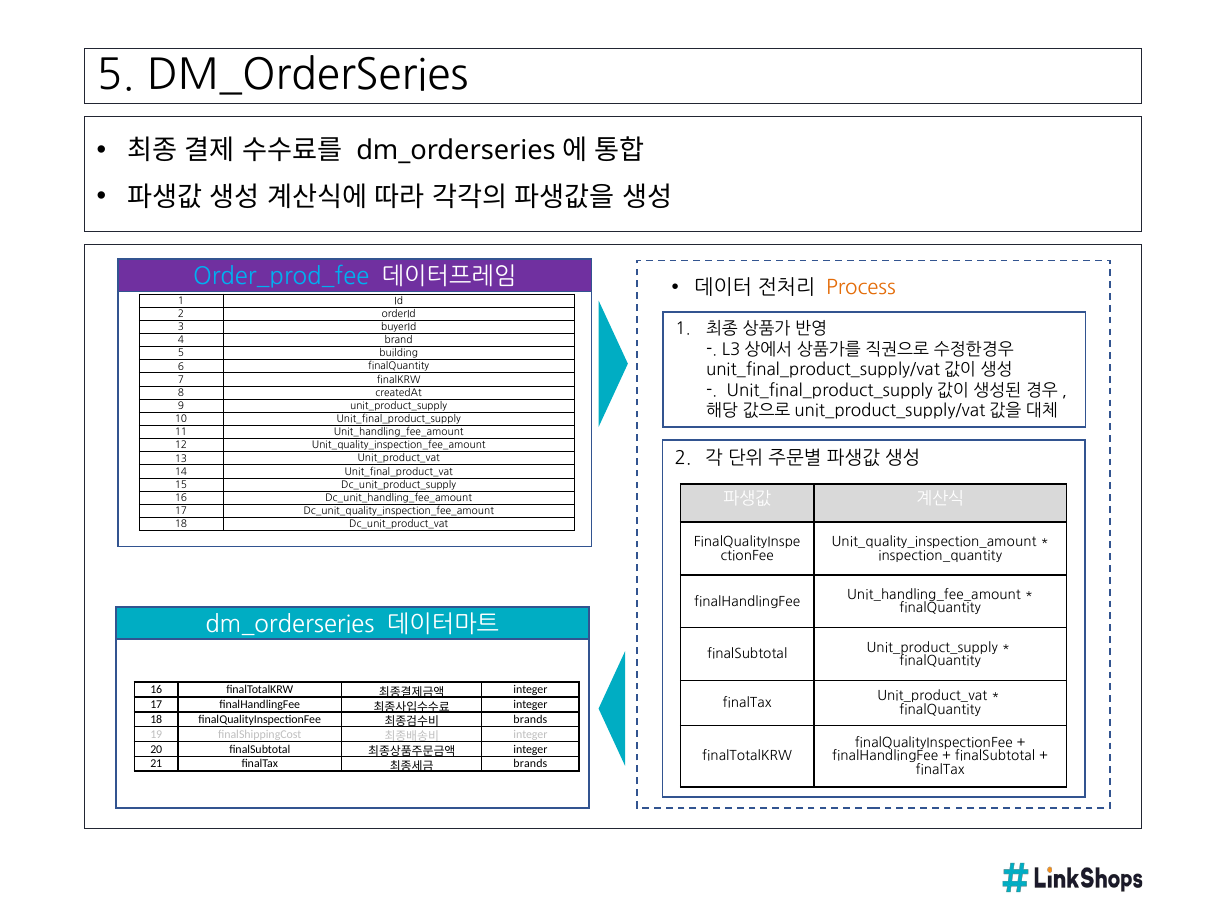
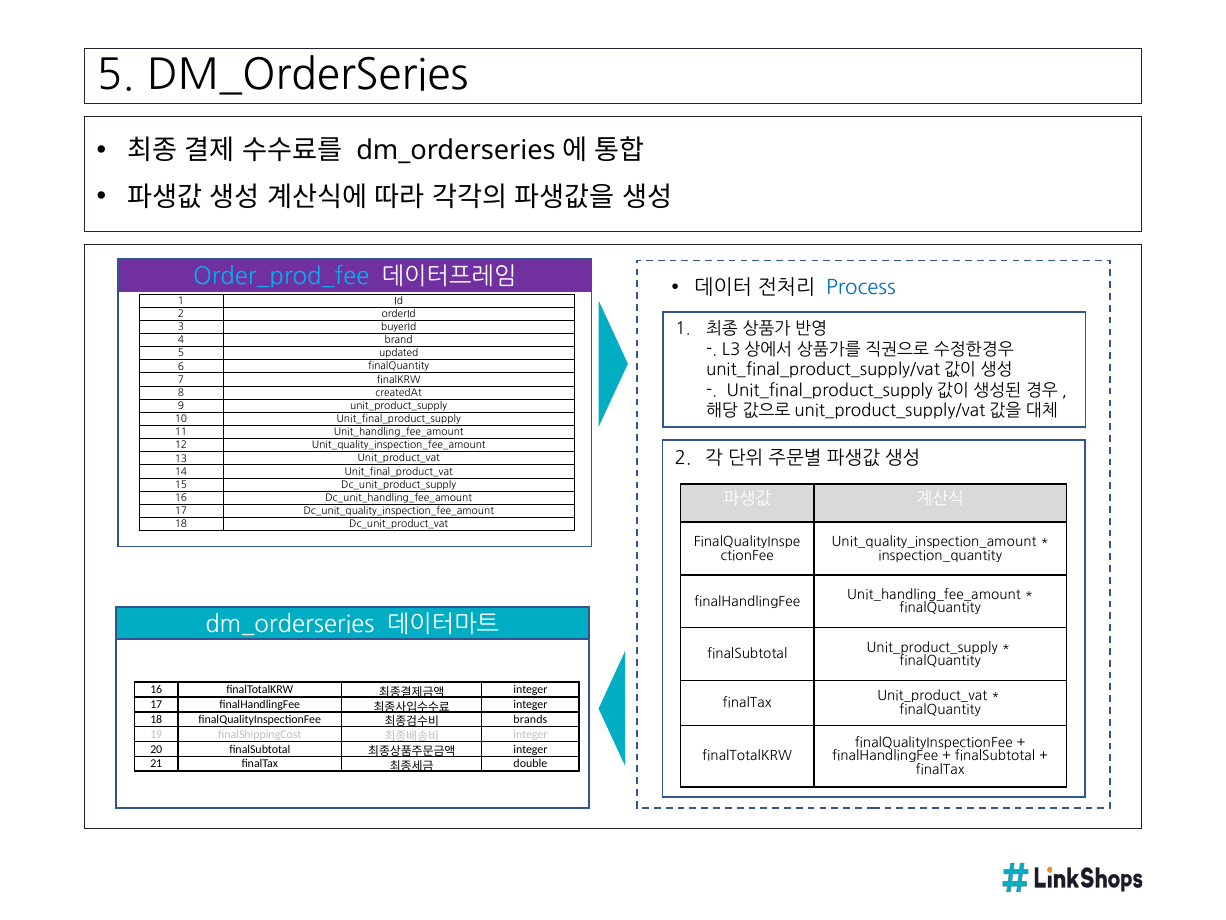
Process colour: orange -> blue (861, 288)
building: building -> updated (399, 353)
brands: brands -> double (530, 764)
